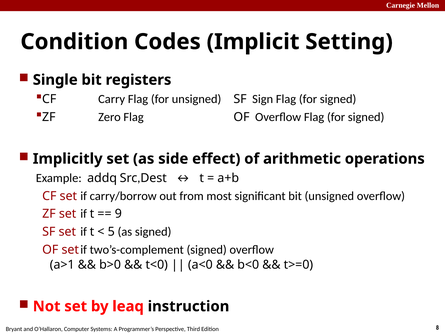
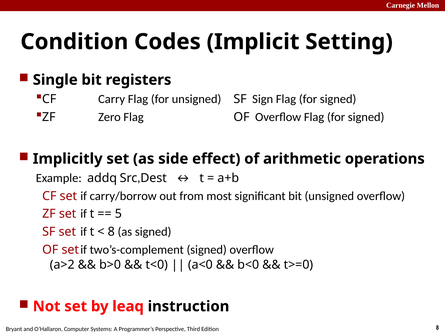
9: 9 -> 5 (118, 214)
5: 5 -> 8 (111, 232)
a>1: a>1 -> a>2 (62, 264)
